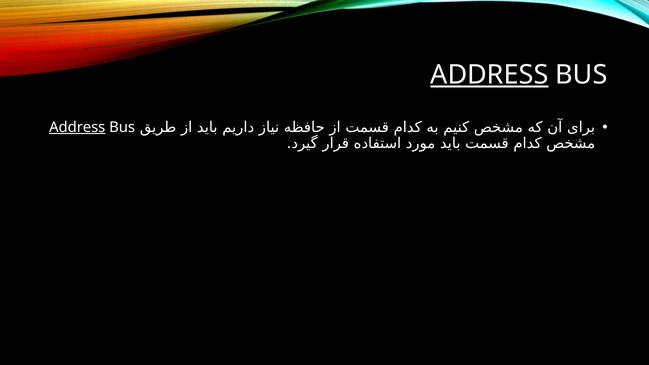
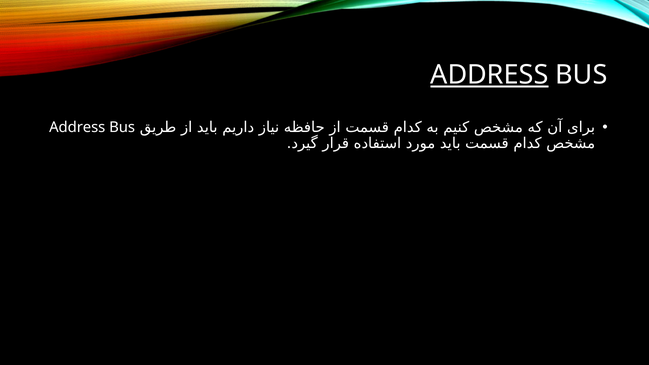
Address underline: present -> none (77, 127)
